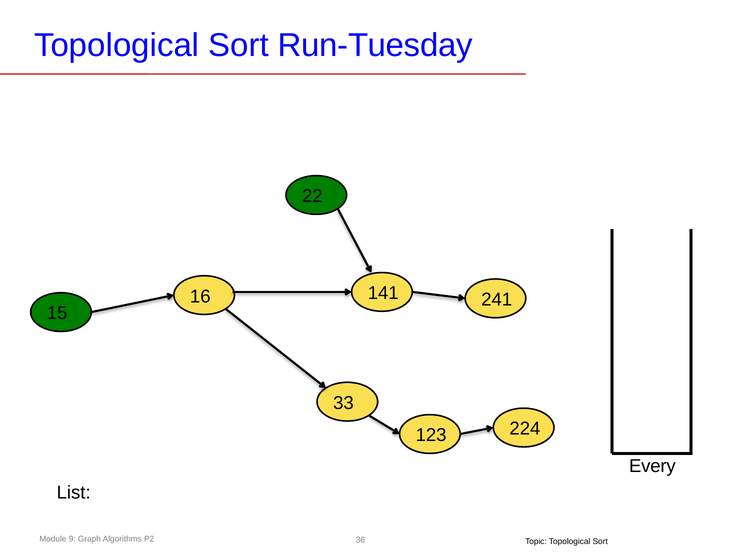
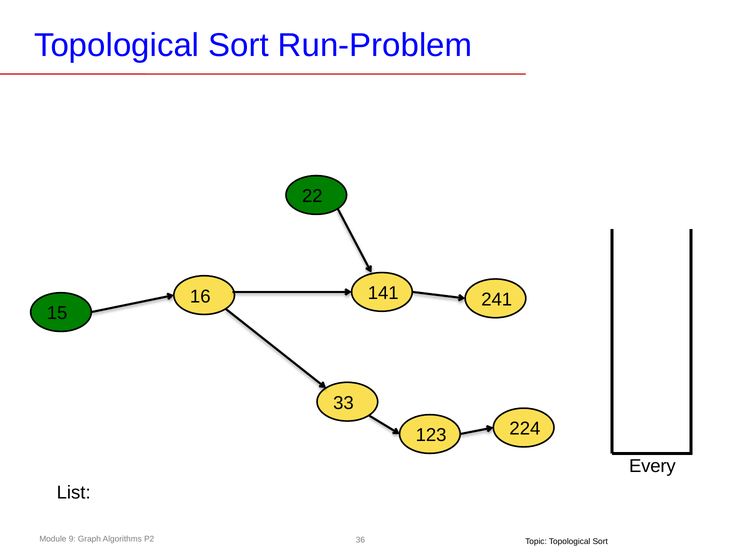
Run-Tuesday: Run-Tuesday -> Run-Problem (375, 45)
